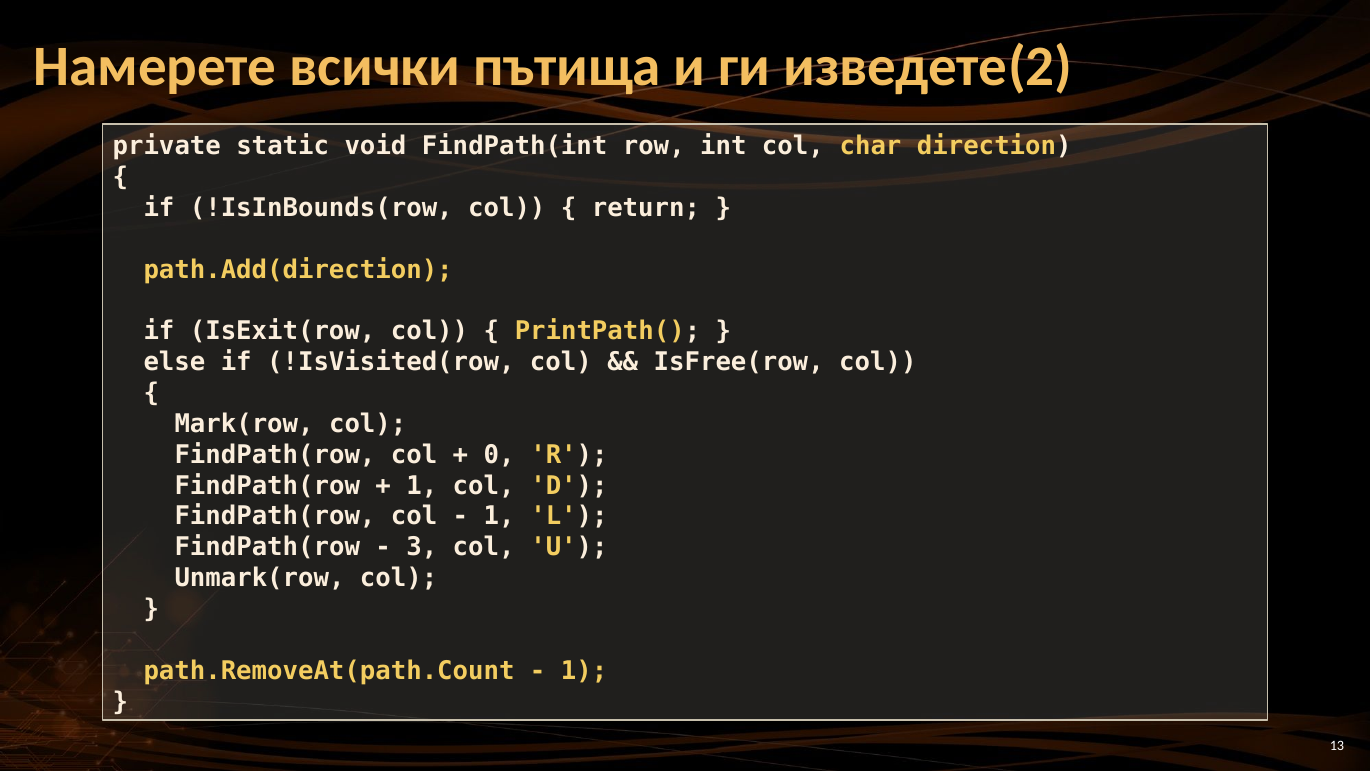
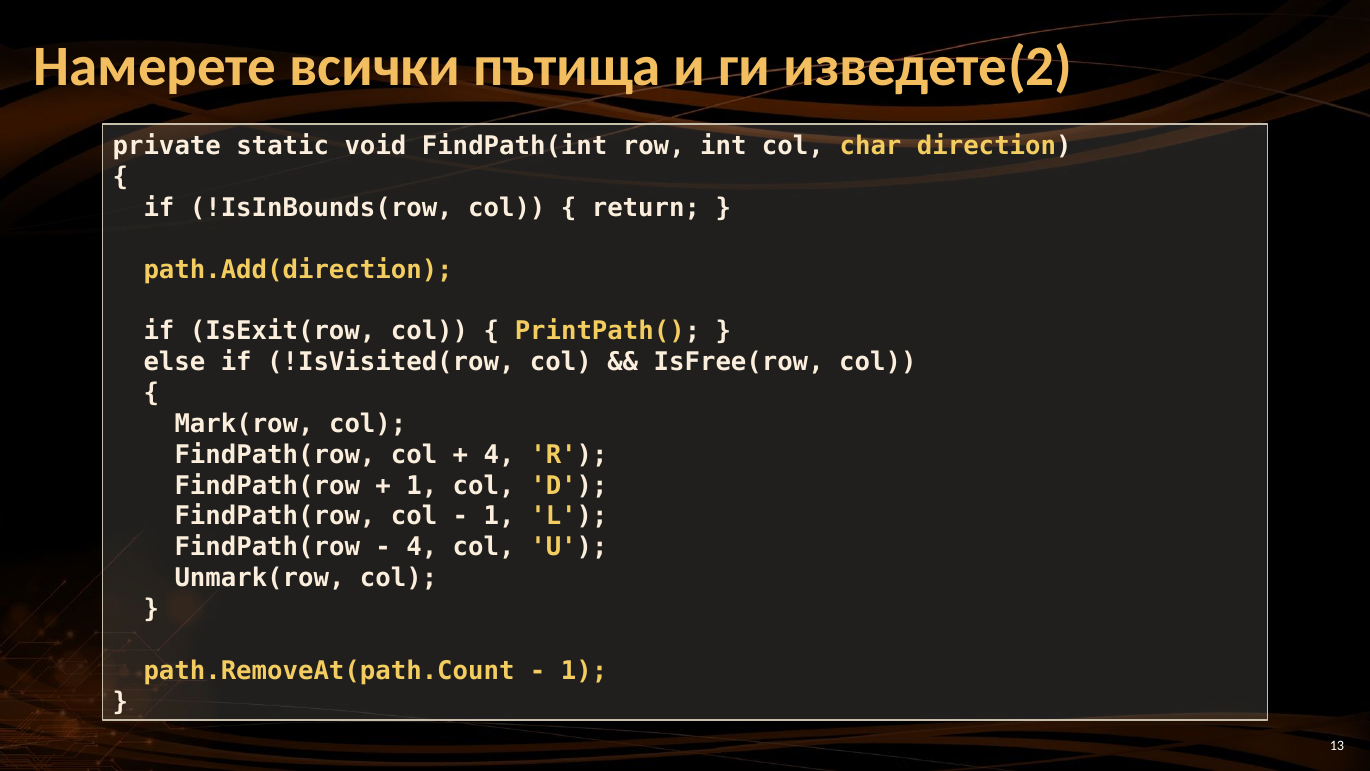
0: 0 -> 4 (499, 455)
3: 3 -> 4 (422, 547)
